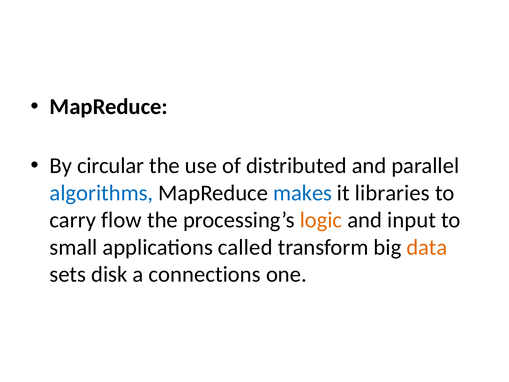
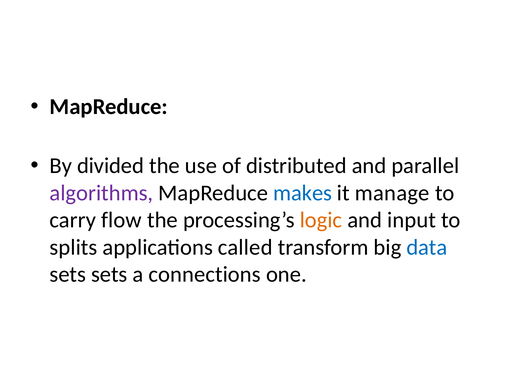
circular: circular -> divided (111, 166)
algorithms colour: blue -> purple (101, 193)
libraries: libraries -> manage (392, 193)
small: small -> splits (73, 247)
data colour: orange -> blue (427, 247)
sets disk: disk -> sets (109, 274)
